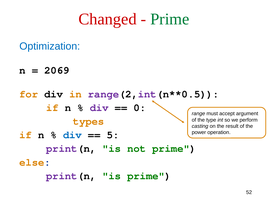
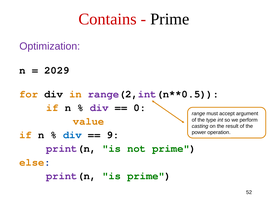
Changed: Changed -> Contains (108, 19)
Prime colour: green -> black (170, 19)
Optimization colour: blue -> purple (50, 46)
2069: 2069 -> 2029 (57, 70)
types: types -> value (89, 121)
5: 5 -> 9 (113, 135)
